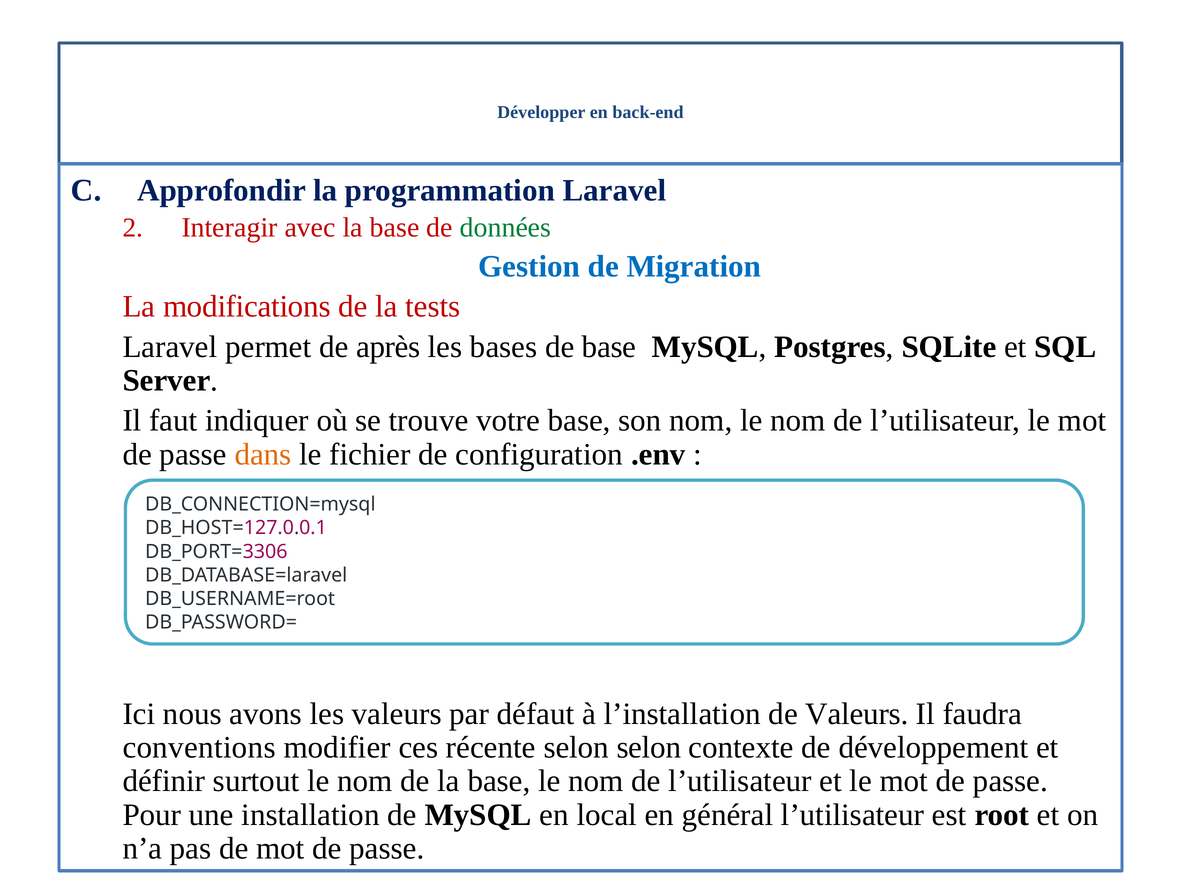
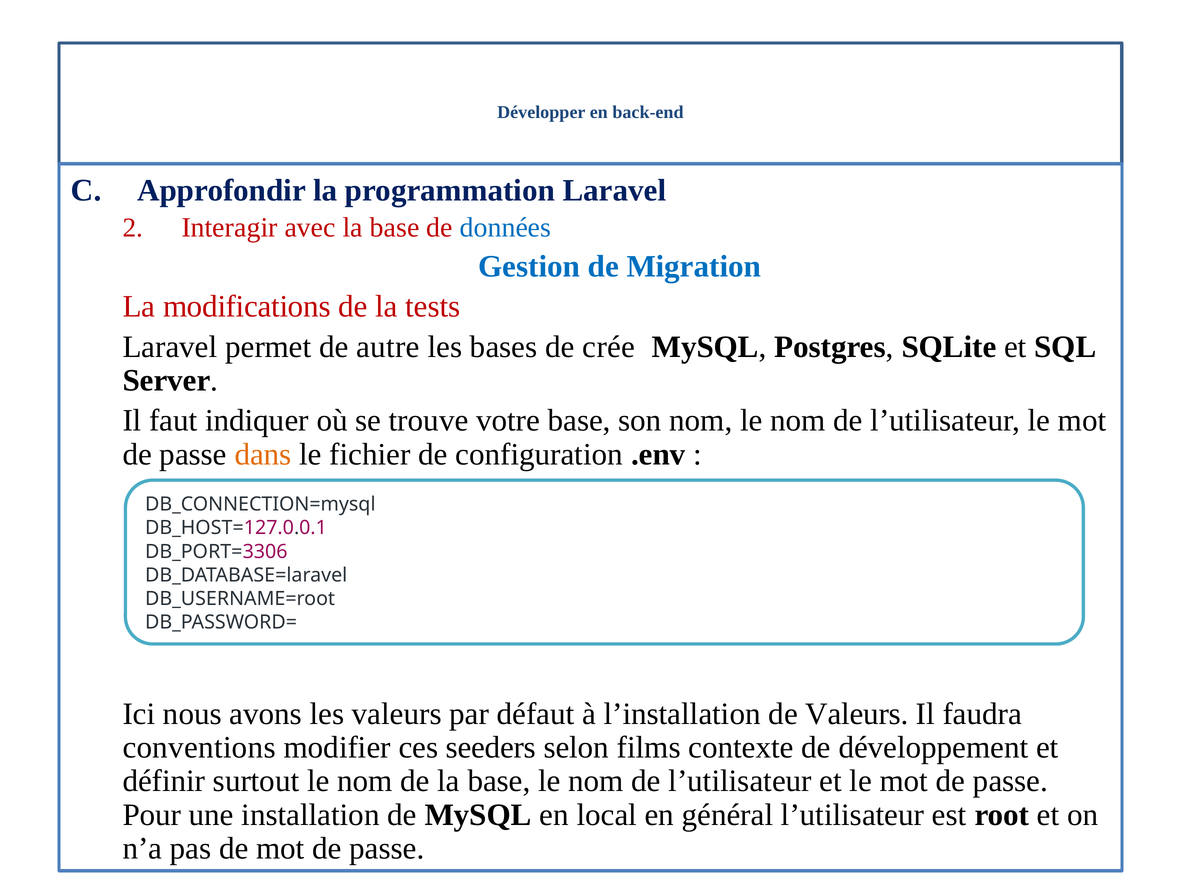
données colour: green -> blue (505, 228)
après: après -> autre (388, 347)
de base: base -> crée (609, 347)
récente: récente -> seeders (491, 747)
selon selon: selon -> films (649, 747)
